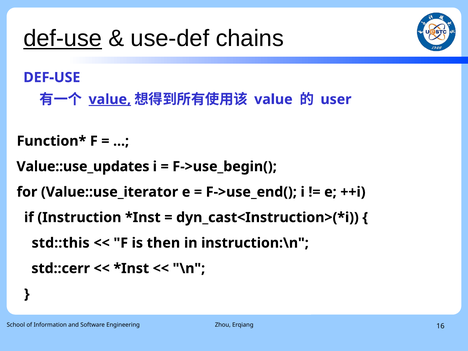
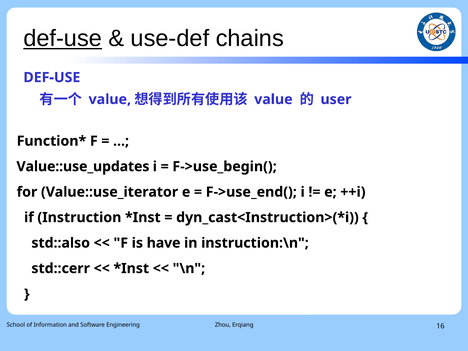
value underline: present -> none (110, 99)
std::this: std::this -> std::also (61, 243)
then: then -> have (164, 243)
